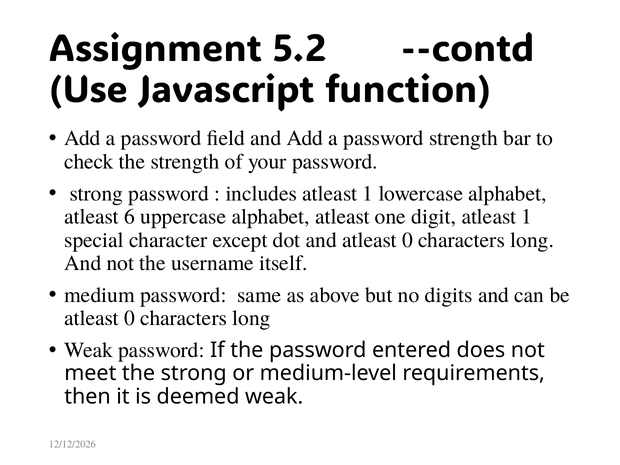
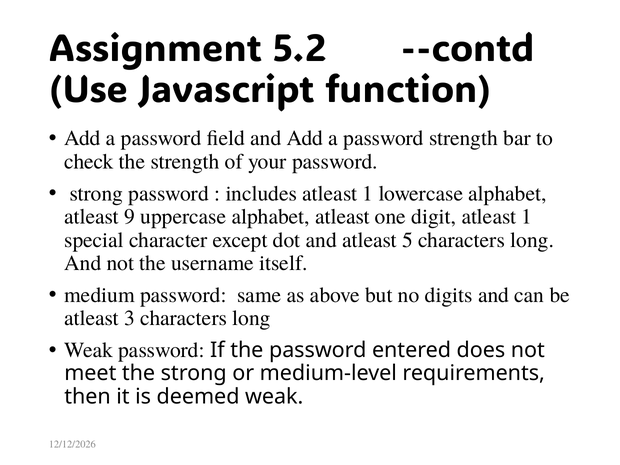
6: 6 -> 9 (130, 217)
and atleast 0: 0 -> 5 (407, 240)
0: 0 -> 3 (130, 318)
